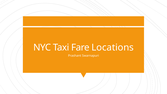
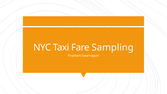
Locations: Locations -> Sampling (113, 47)
